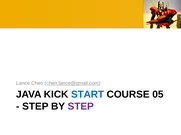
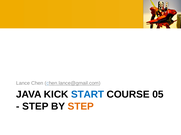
STEP colour: purple -> orange (81, 107)
